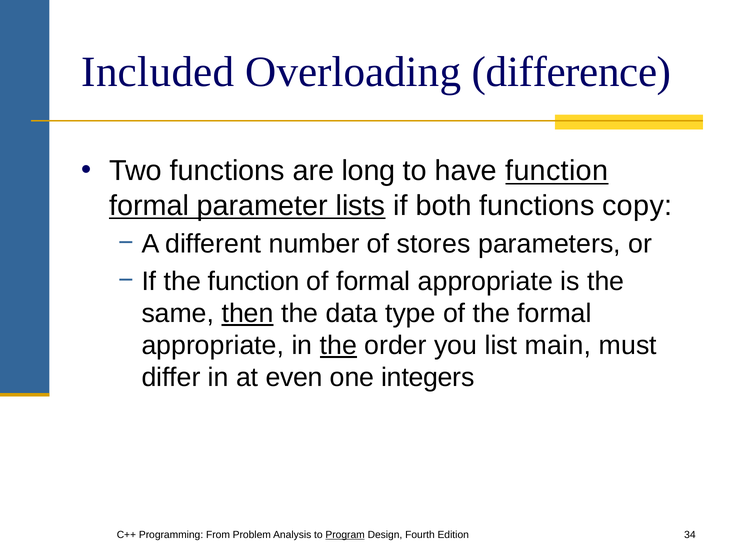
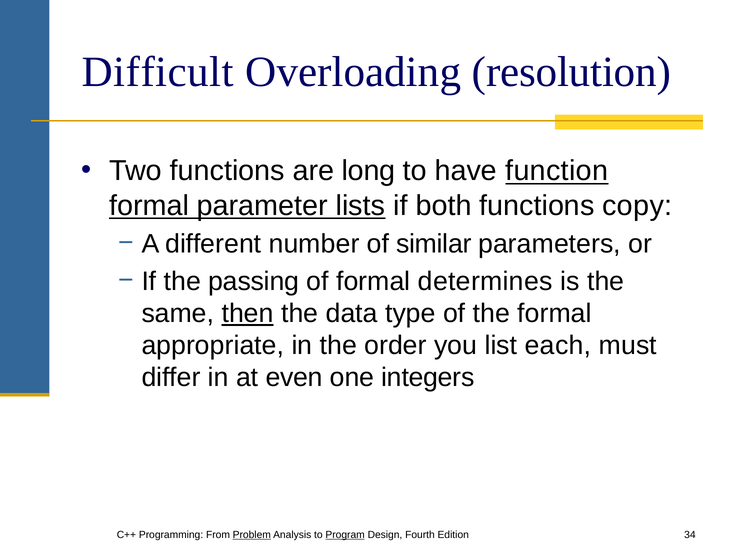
Included: Included -> Difficult (158, 72)
difference: difference -> resolution (571, 72)
stores: stores -> similar (434, 244)
the function: function -> passing (254, 281)
of formal appropriate: appropriate -> determines (485, 281)
the underline: present -> none (338, 346)
main: main -> each (558, 346)
Problem underline: none -> present (252, 535)
